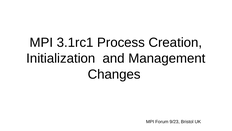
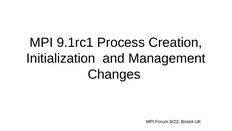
3.1rc1: 3.1rc1 -> 9.1rc1 (75, 42)
